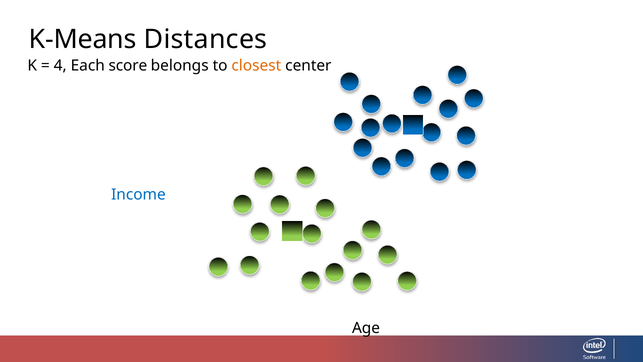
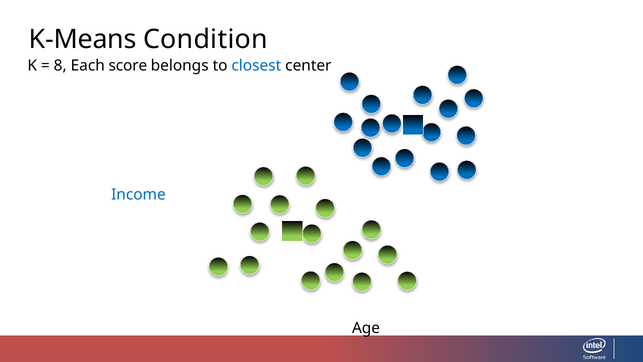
Distances: Distances -> Condition (206, 40)
4: 4 -> 8 (60, 66)
closest colour: orange -> blue (256, 66)
